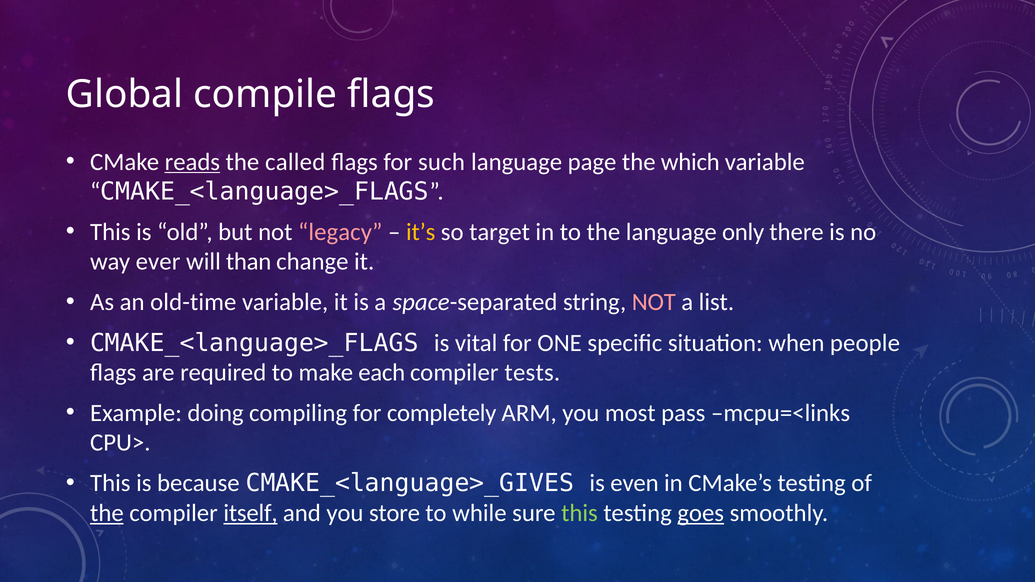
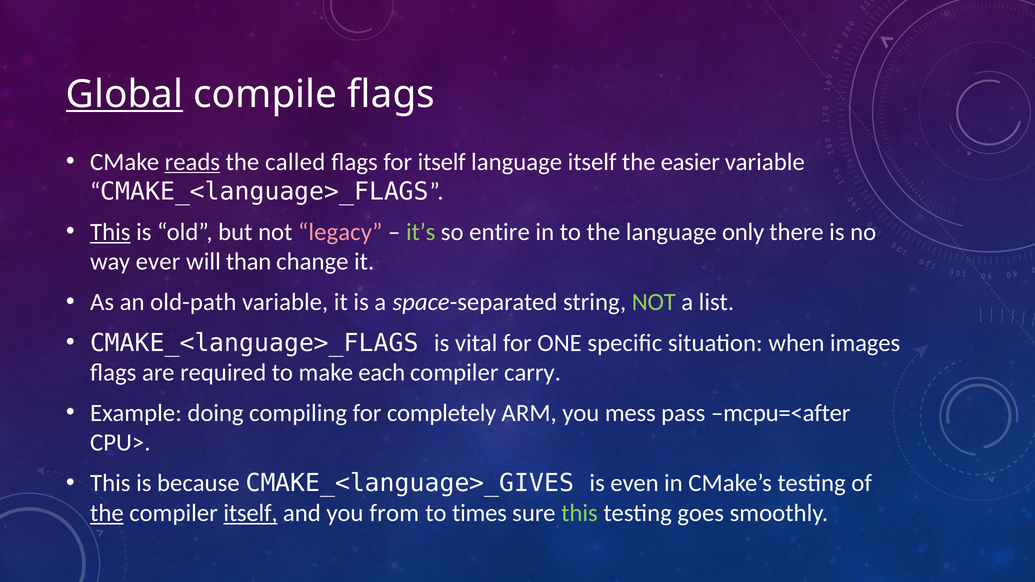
Global underline: none -> present (124, 94)
for such: such -> itself (442, 162)
language page: page -> itself (592, 162)
which: which -> easier (690, 162)
This underline: none -> present (110, 232)
it’s colour: yellow -> light green (421, 232)
target: target -> entire (499, 232)
old-time: old-time -> old-path (193, 302)
NOT colour: pink -> light green (654, 302)
people: people -> images (865, 343)
tests: tests -> carry (532, 373)
most: most -> mess (630, 413)
mcpu=<links: mcpu=<links -> mcpu=<after (781, 413)
store: store -> from (394, 513)
while: while -> times (480, 513)
goes underline: present -> none (701, 513)
